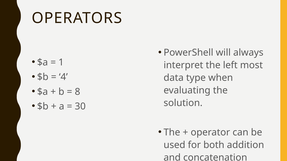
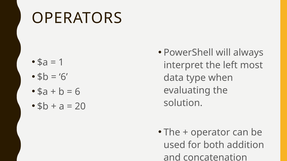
4: 4 -> 6 (63, 77)
8: 8 -> 6 (77, 92)
30: 30 -> 20 (80, 107)
